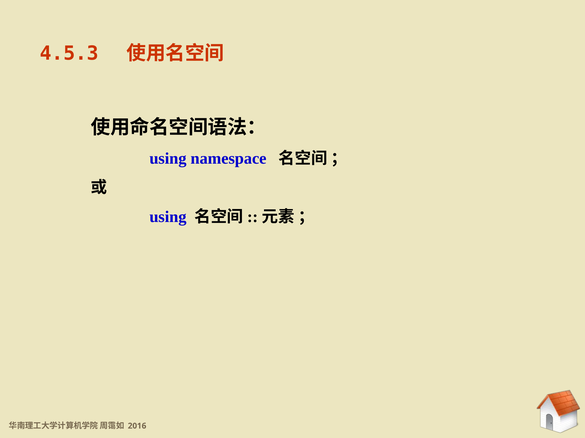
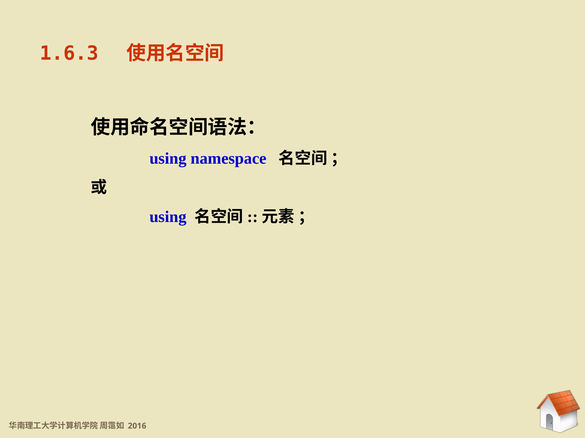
4.5.3: 4.5.3 -> 1.6.3 (69, 54)
